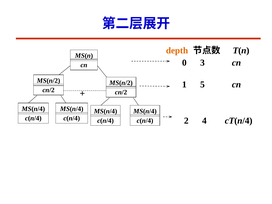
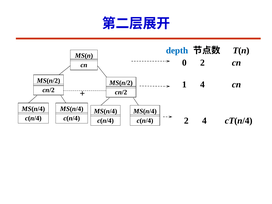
depth colour: orange -> blue (177, 50)
0 3: 3 -> 2 (202, 63)
1 5: 5 -> 4 (202, 84)
